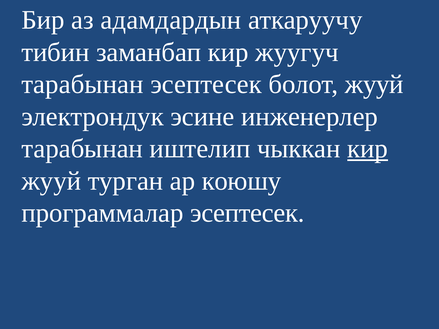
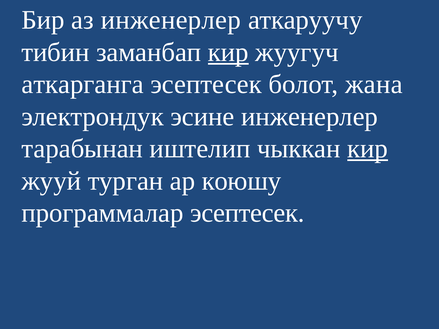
аз адамдардын: адамдардын -> инженерлер (171, 20)
кир underline: none -> present (228, 52)
тарабынан: тарабынан -> аткарганга (83, 84)
болот жууй: жууй -> жана (374, 84)
